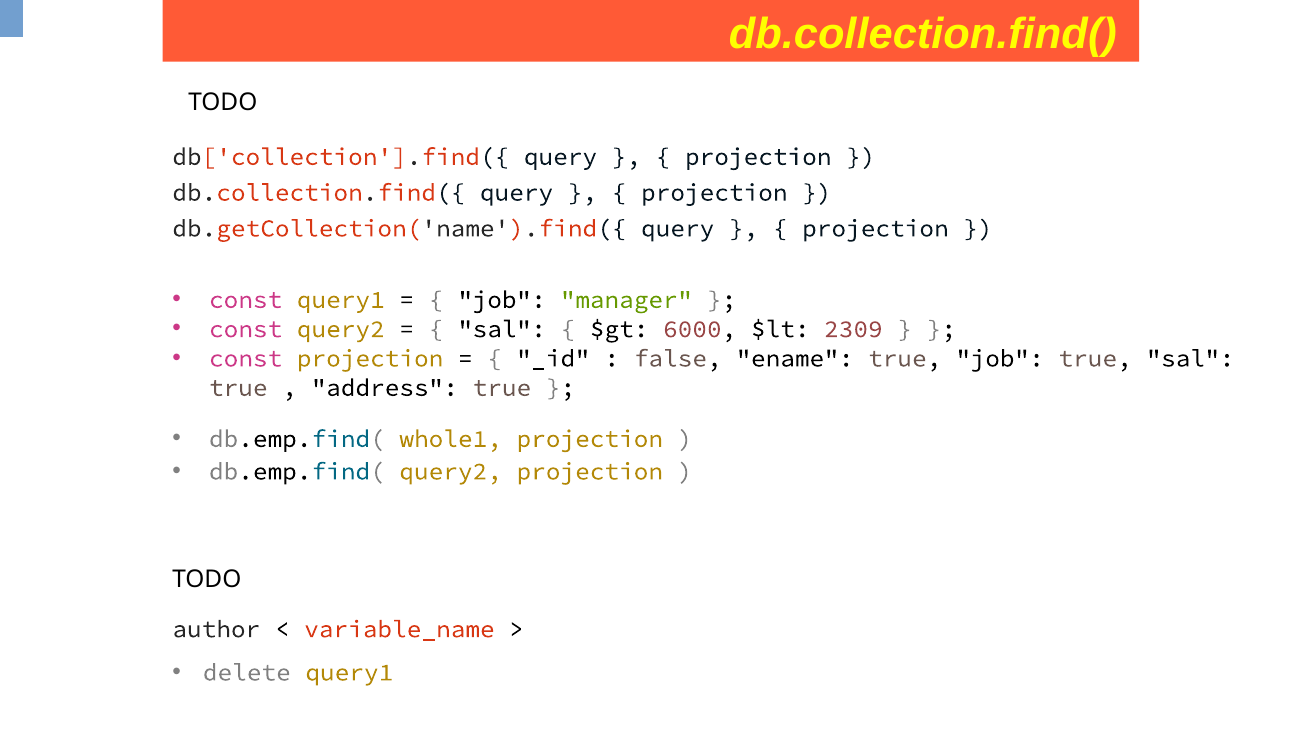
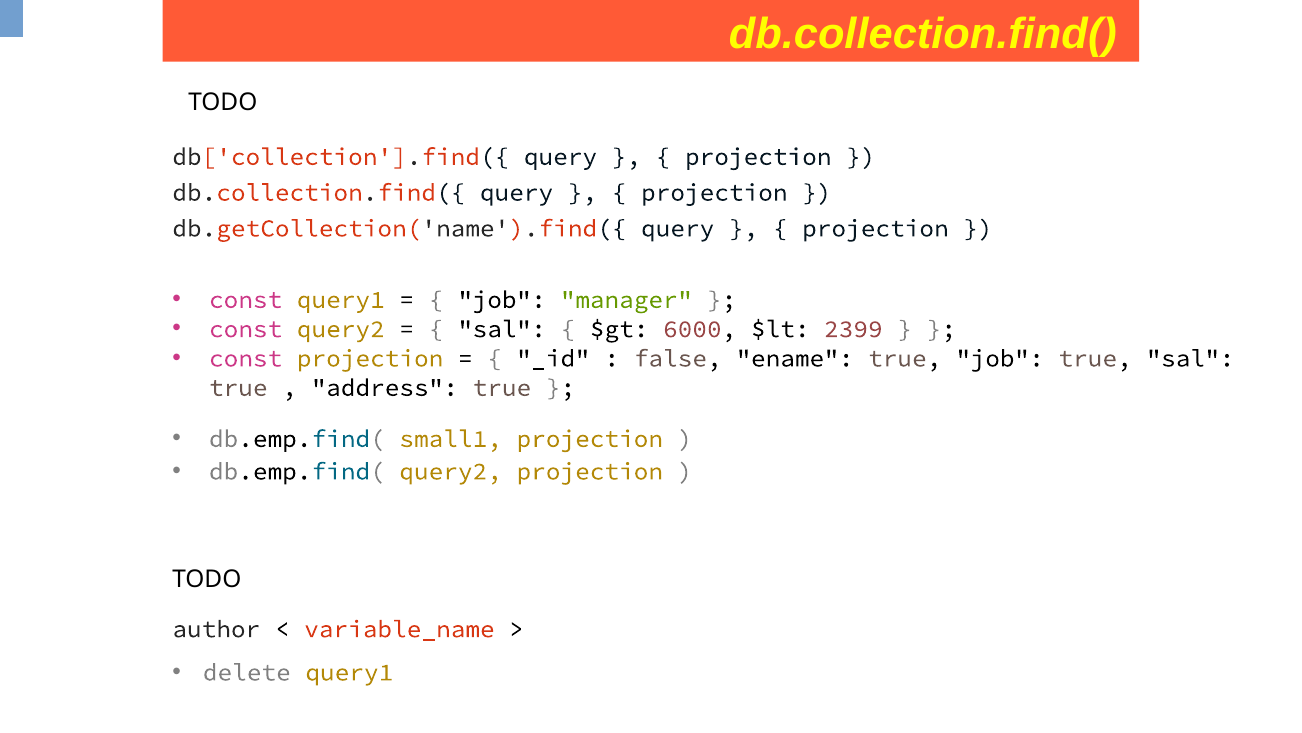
2309: 2309 -> 2399 (853, 329)
whole1: whole1 -> small1 (451, 438)
